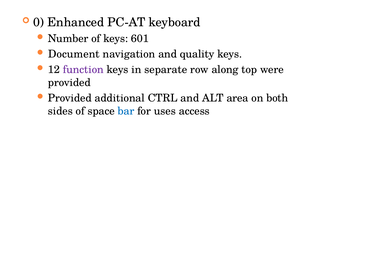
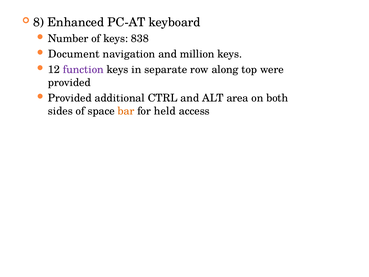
0: 0 -> 8 (39, 22)
601: 601 -> 838 (140, 39)
quality: quality -> million (197, 54)
bar colour: blue -> orange (126, 111)
uses: uses -> held (165, 111)
